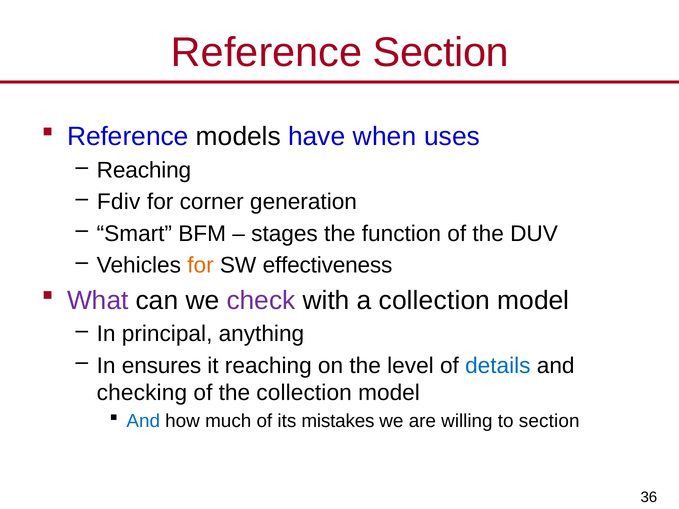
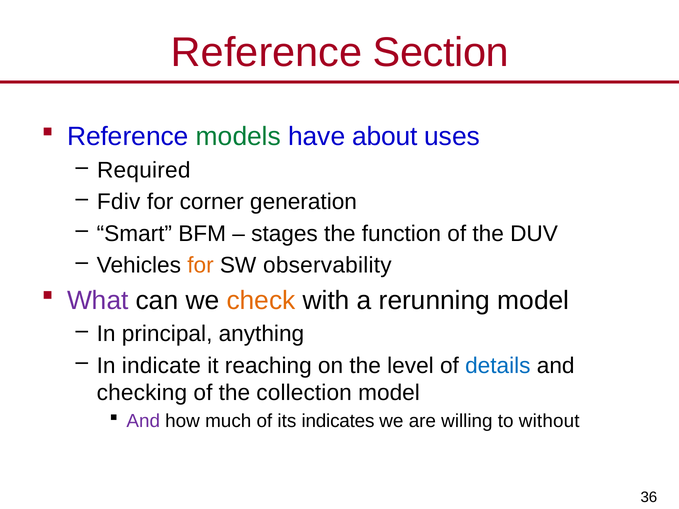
models colour: black -> green (238, 137)
when: when -> about (385, 137)
Reaching: Reaching -> Required (144, 170)
effectiveness: effectiveness -> observability (327, 265)
check colour: purple -> orange (261, 300)
a collection: collection -> rerunning (434, 300)
ensures: ensures -> indicate (161, 366)
And colour: blue -> purple (143, 421)
mistakes: mistakes -> indicates (338, 421)
to section: section -> without (549, 421)
